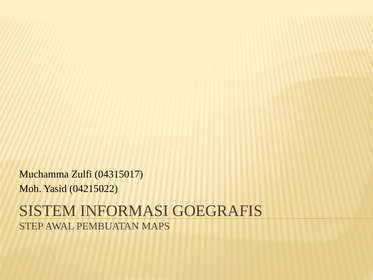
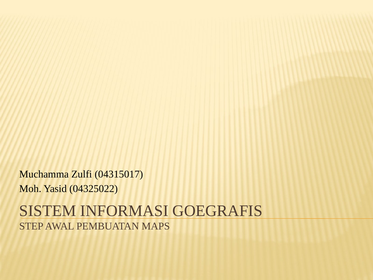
04215022: 04215022 -> 04325022 (94, 188)
